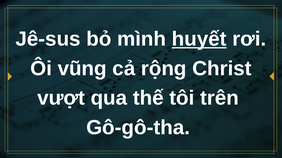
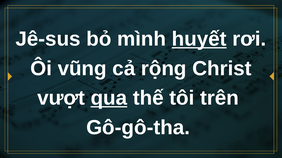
qua underline: none -> present (109, 98)
